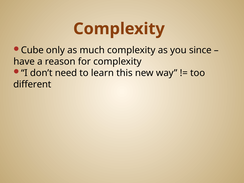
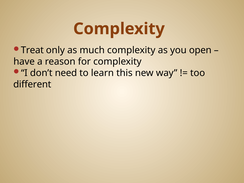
Cube: Cube -> Treat (32, 50)
since: since -> open (200, 50)
